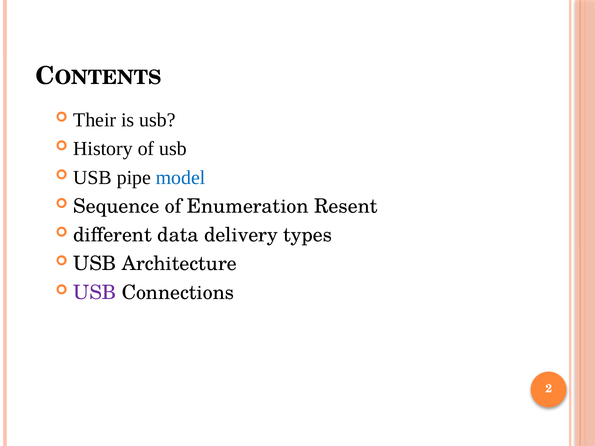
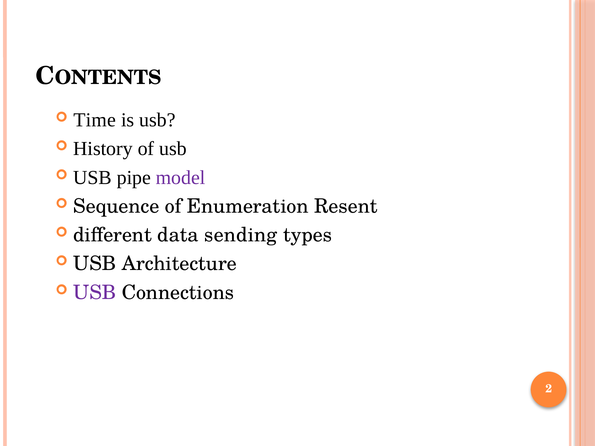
Their: Their -> Time (95, 120)
model colour: blue -> purple (181, 178)
delivery: delivery -> sending (241, 235)
